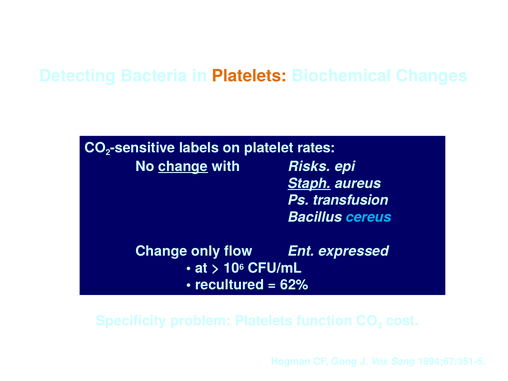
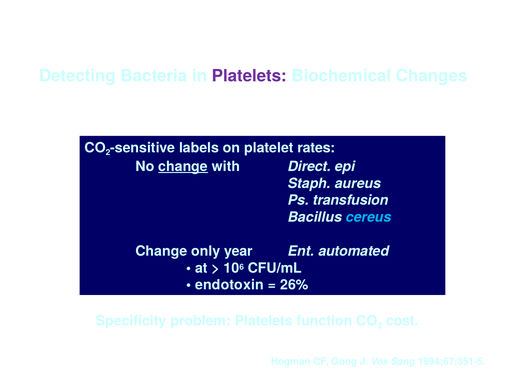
Platelets colour: orange -> purple (249, 76)
Risks: Risks -> Direct (309, 166)
Staph underline: present -> none (309, 183)
flow: flow -> year (238, 251)
expressed: expressed -> automated (354, 251)
recultured: recultured -> endotoxin (229, 285)
62%: 62% -> 26% (294, 285)
